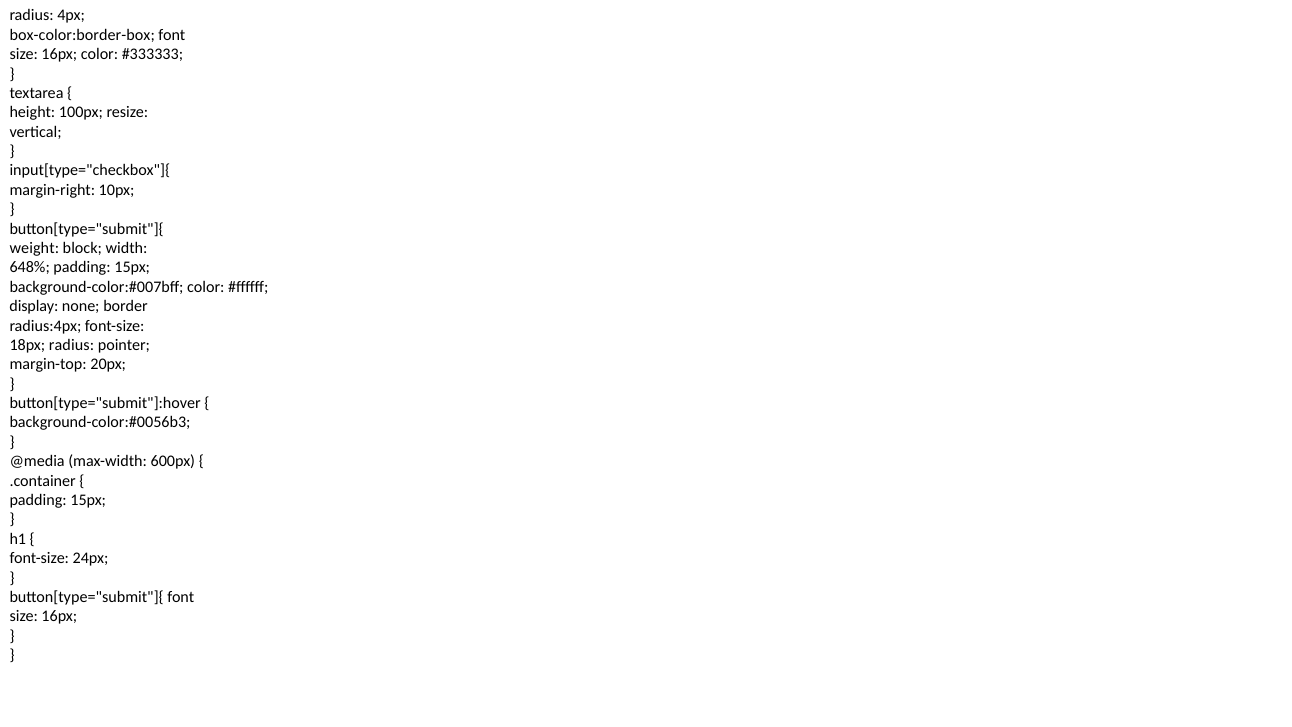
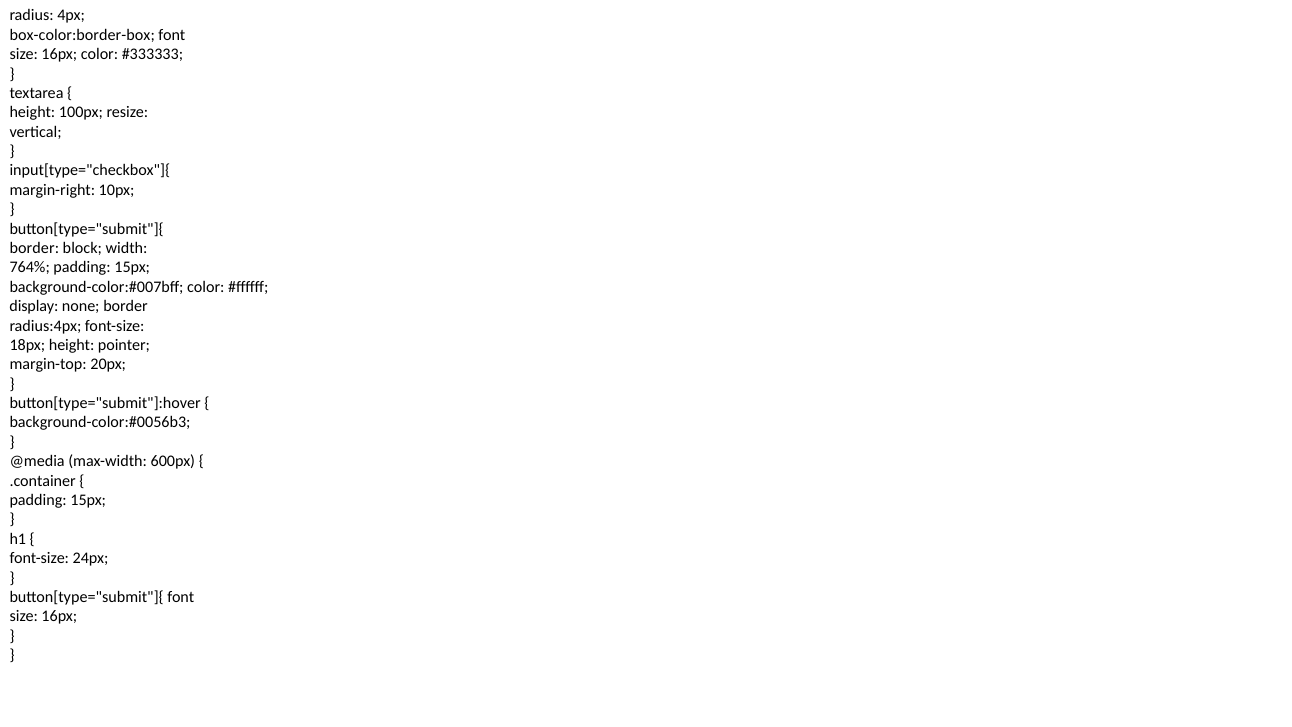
weight: weight -> border (34, 248)
648%: 648% -> 764% (30, 267)
18px radius: radius -> height (72, 345)
